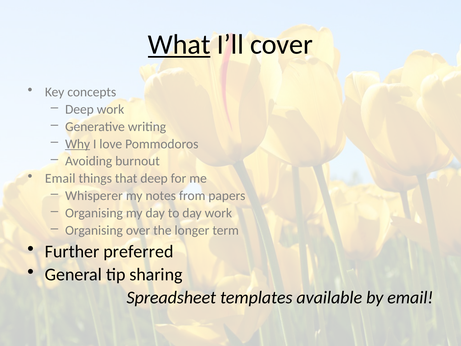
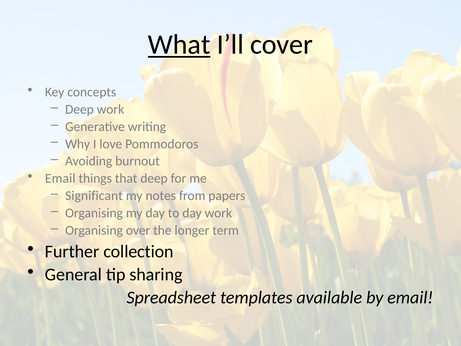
Why underline: present -> none (78, 144)
Whisperer: Whisperer -> Significant (94, 196)
preferred: preferred -> collection (138, 251)
